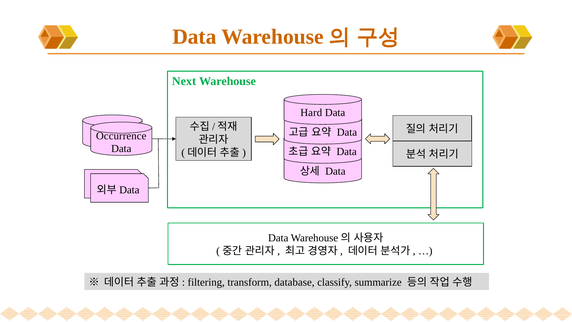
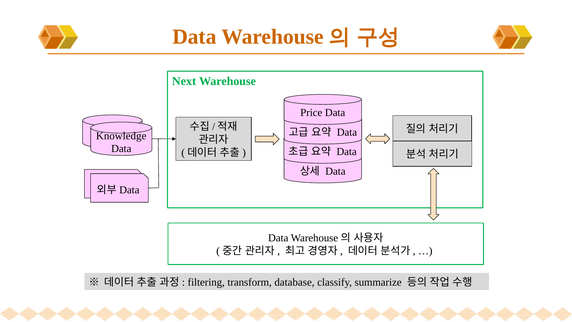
Hard: Hard -> Price (311, 113)
Occurrence: Occurrence -> Knowledge (121, 136)
